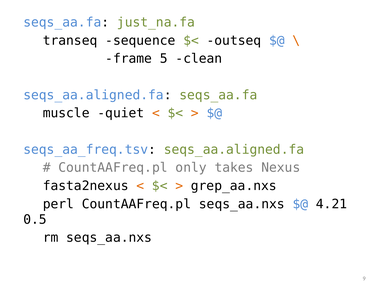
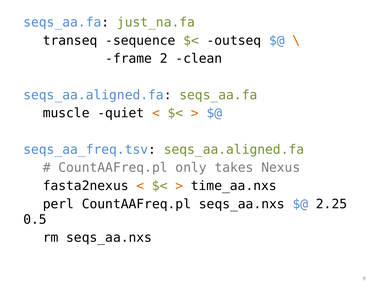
5: 5 -> 2 (164, 59)
grep_aa.nxs: grep_aa.nxs -> time_aa.nxs (234, 186)
4.21: 4.21 -> 2.25 (332, 204)
